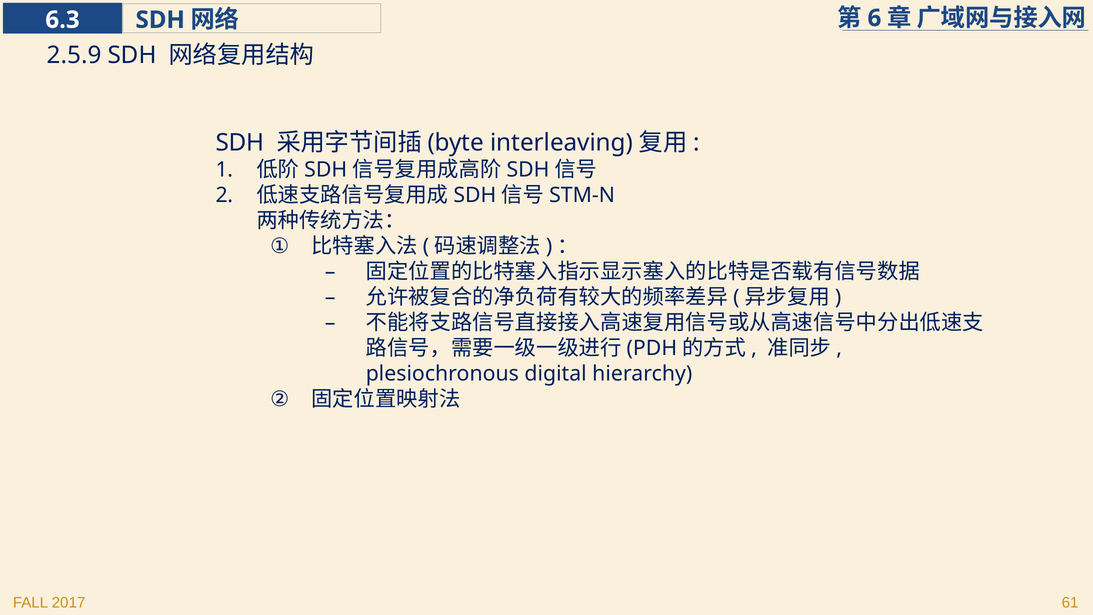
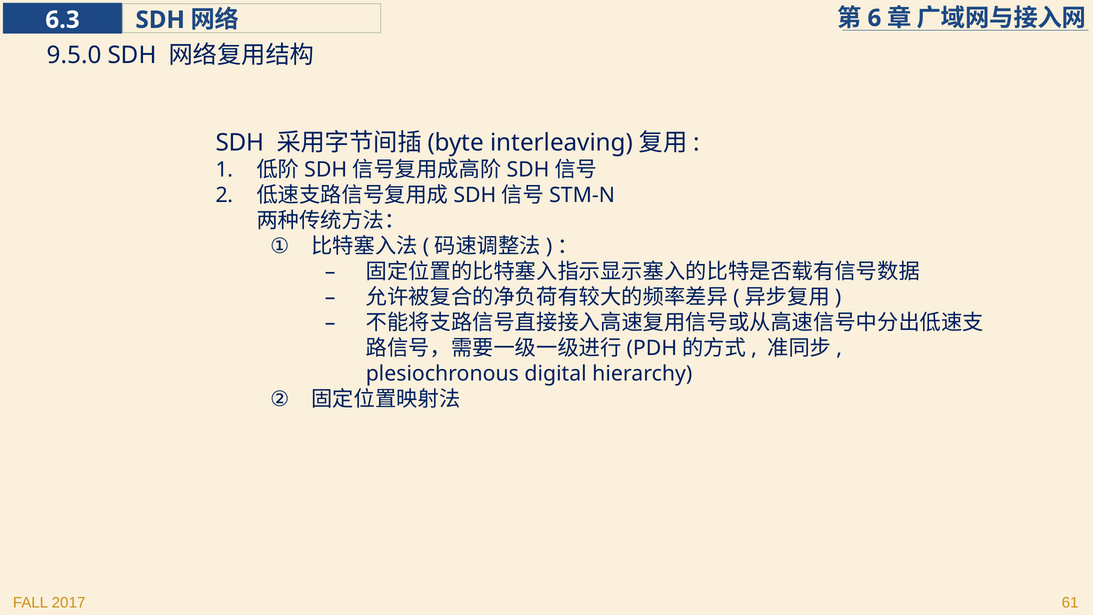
2.5.9: 2.5.9 -> 9.5.0 (74, 55)
